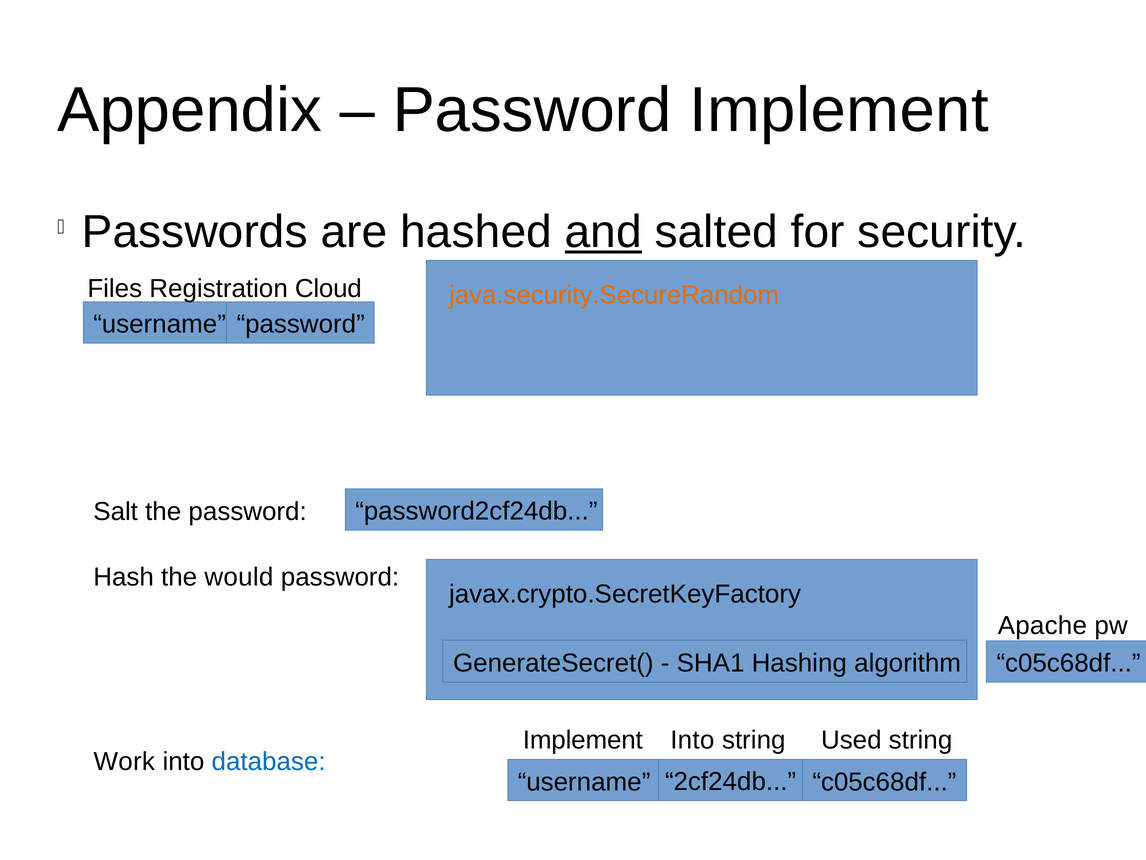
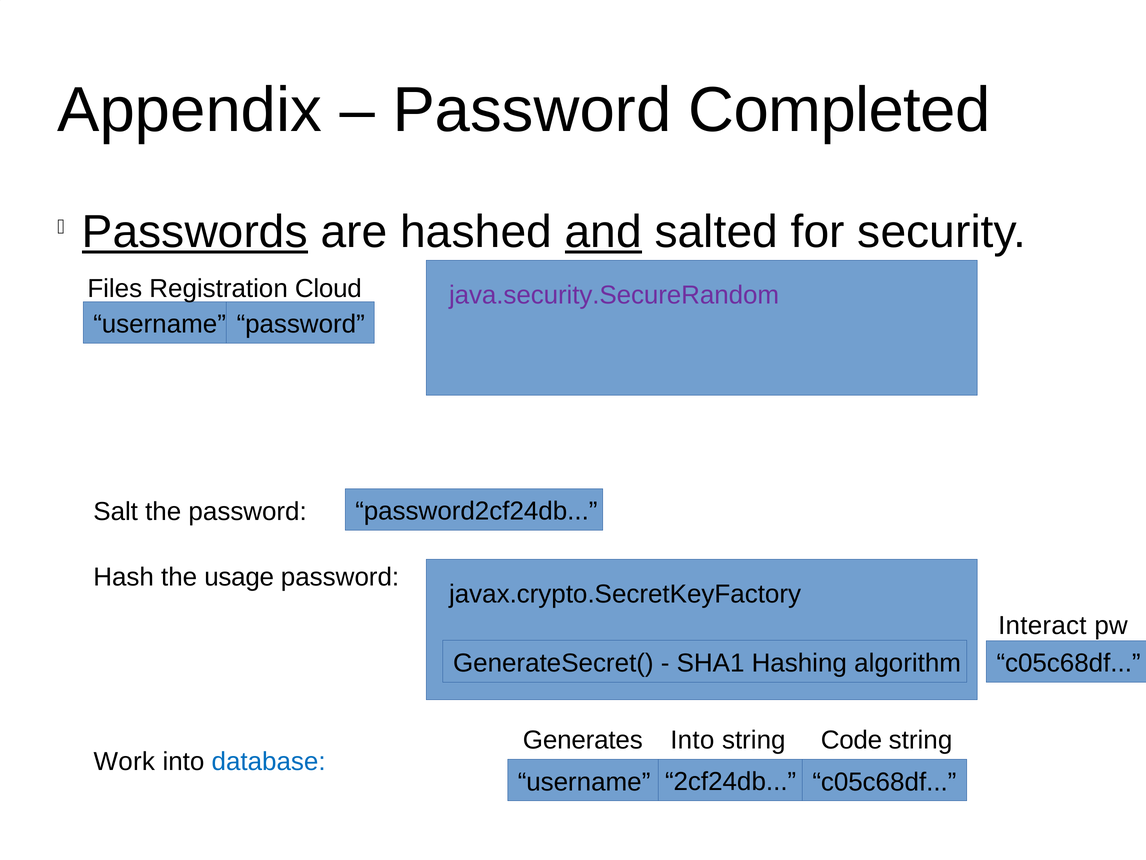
Password Implement: Implement -> Completed (839, 110)
Passwords underline: none -> present (195, 232)
java.security.SecureRandom colour: orange -> purple (614, 295)
would: would -> usage (239, 577)
Apache: Apache -> Interact (1042, 625)
Implement: Implement -> Generates (583, 740)
Used: Used -> Code (851, 740)
